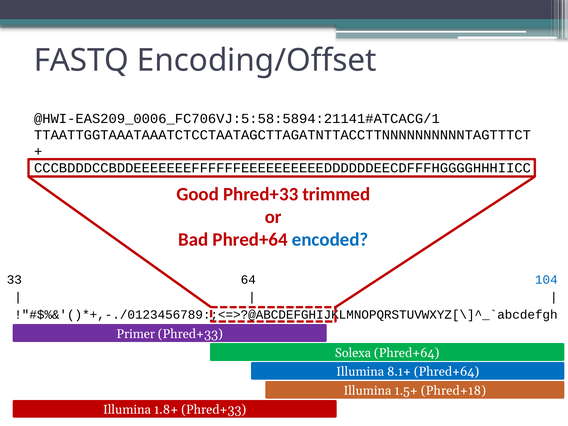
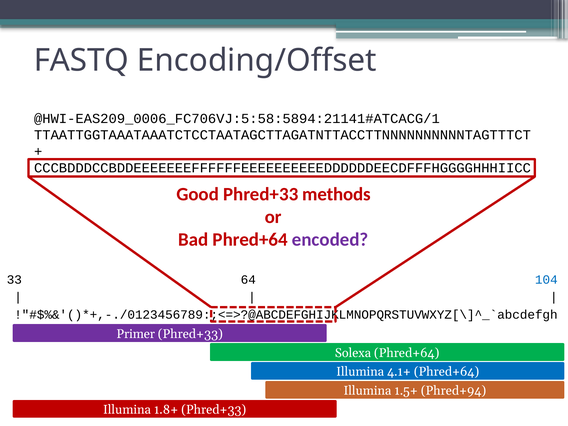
trimmed: trimmed -> methods (336, 194)
encoded colour: blue -> purple (330, 240)
8.1+: 8.1+ -> 4.1+ (399, 372)
Phred+18: Phred+18 -> Phred+94 (454, 391)
